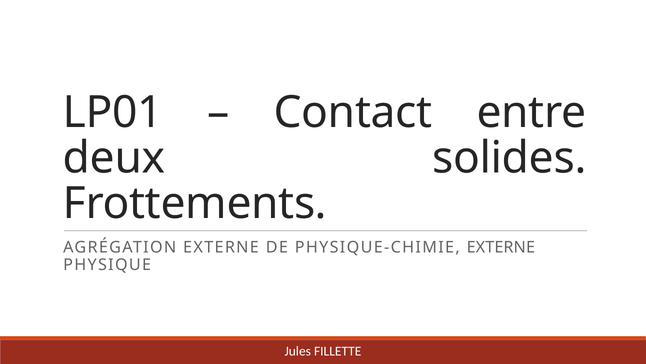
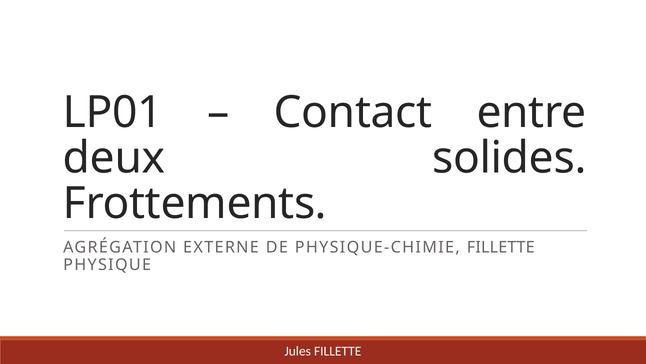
PHYSIQUE-CHIMIE EXTERNE: EXTERNE -> FILLETTE (501, 247)
